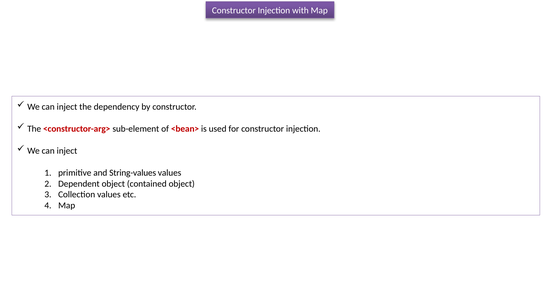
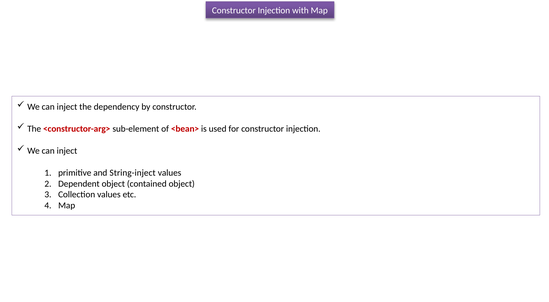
String-values: String-values -> String-inject (133, 173)
